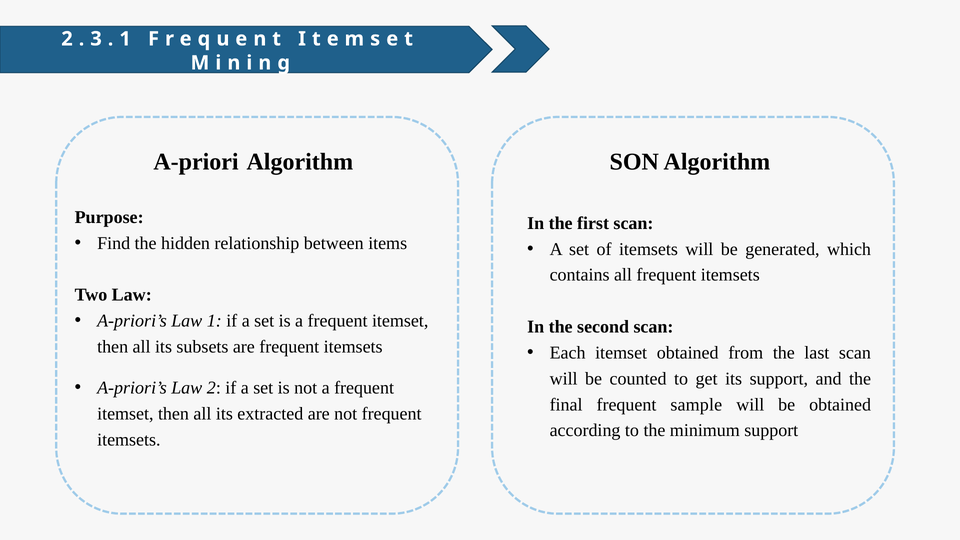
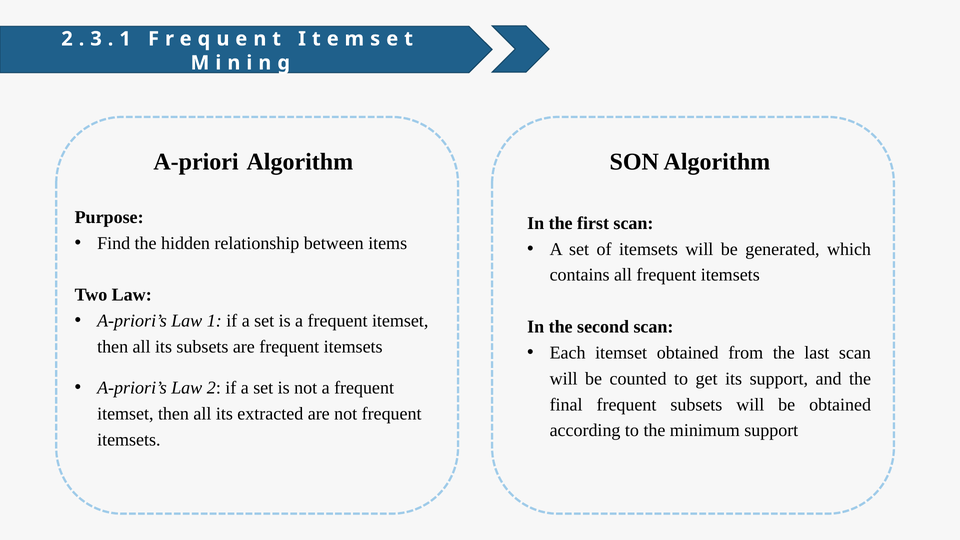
frequent sample: sample -> subsets (696, 405)
